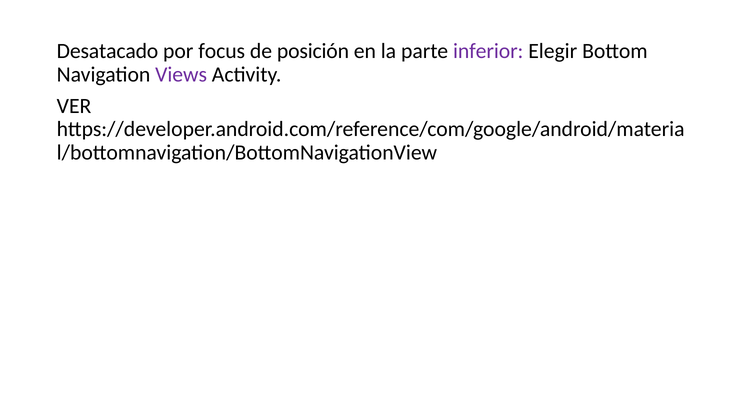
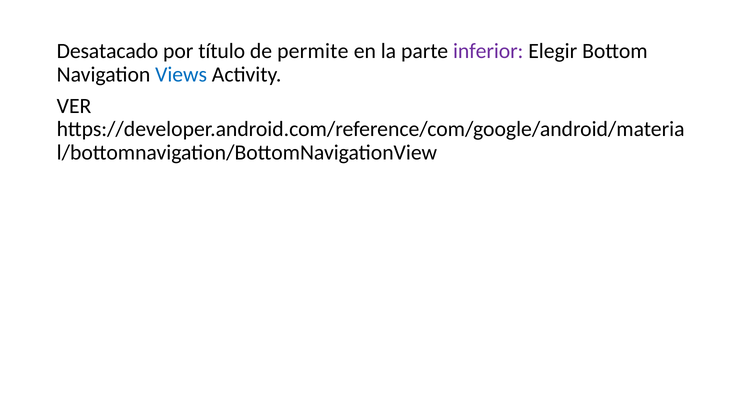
focus: focus -> título (222, 51)
posición: posición -> permite (313, 51)
Views colour: purple -> blue (181, 75)
